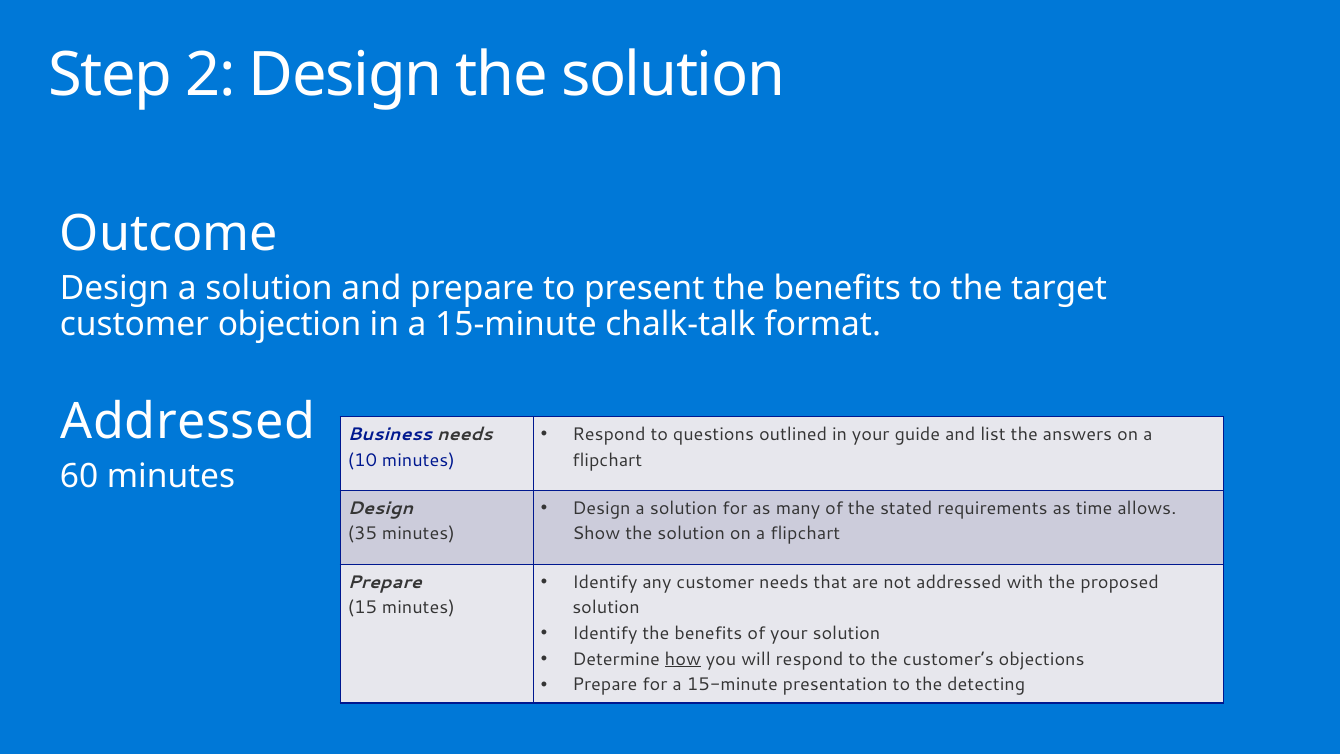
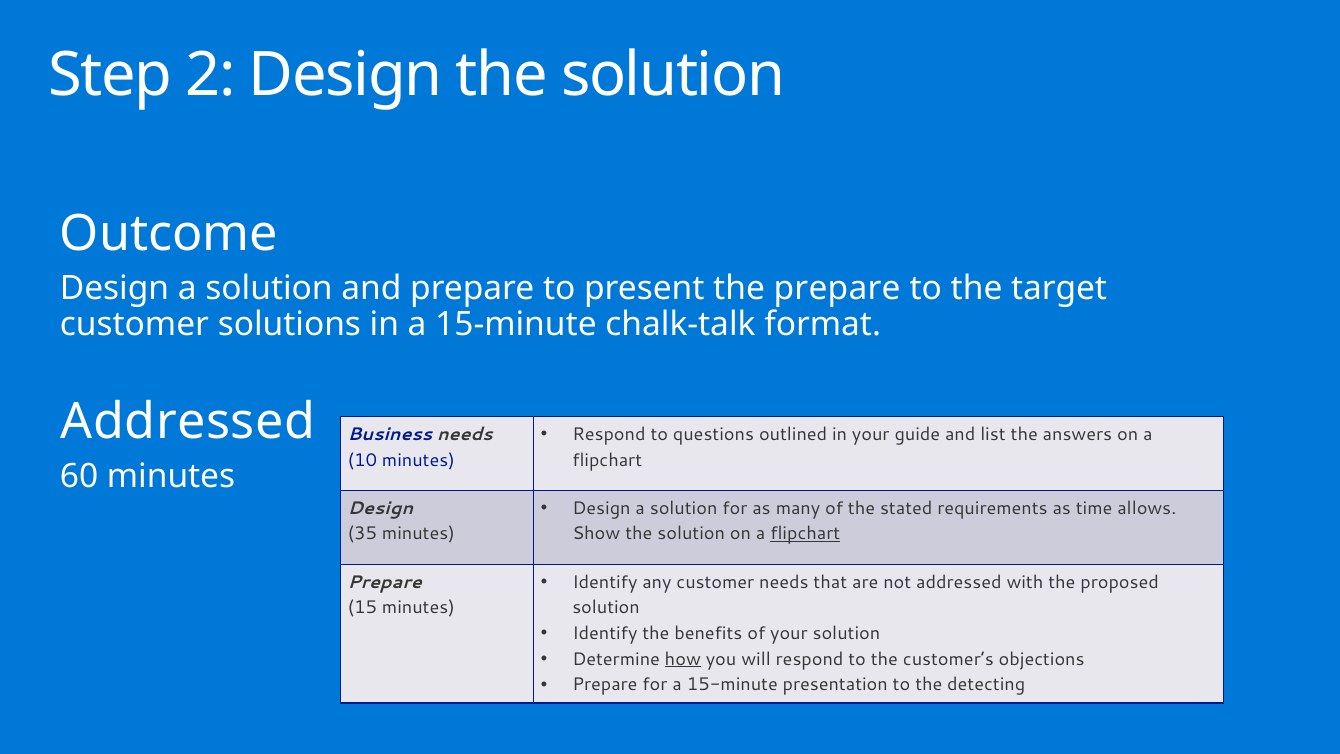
present the benefits: benefits -> prepare (837, 288)
objection: objection -> solutions (289, 324)
flipchart underline: none -> present (805, 534)
